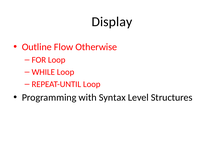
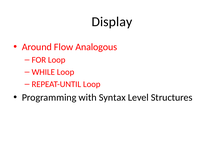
Outline: Outline -> Around (37, 47)
Otherwise: Otherwise -> Analogous (96, 47)
